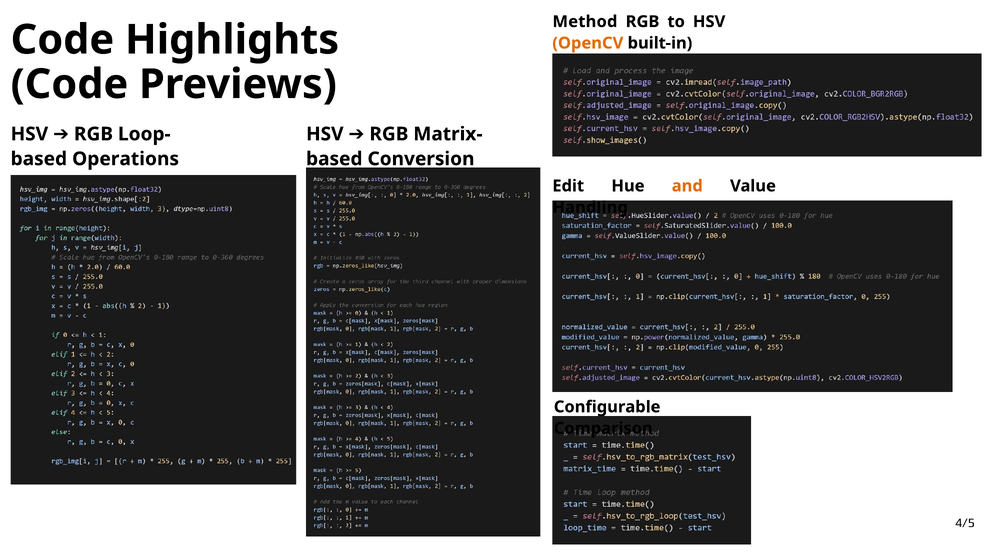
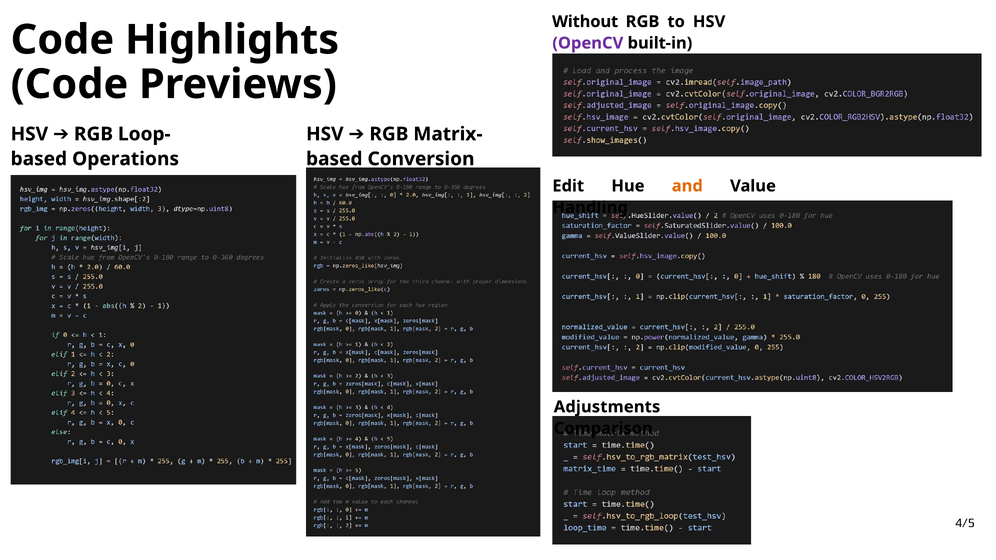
Method: Method -> Without (585, 22)
OpenCV colour: orange -> purple (588, 43)
Configurable: Configurable -> Adjustments (607, 407)
